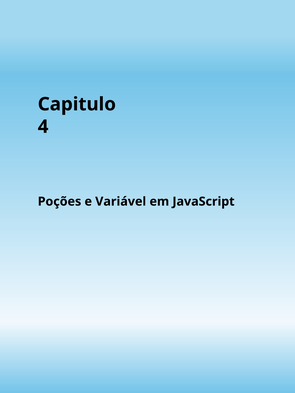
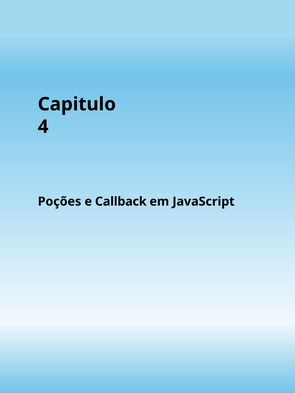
Variável: Variável -> Callback (121, 202)
